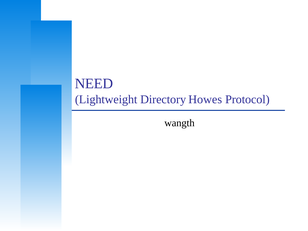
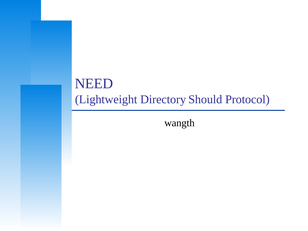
Howes: Howes -> Should (205, 99)
